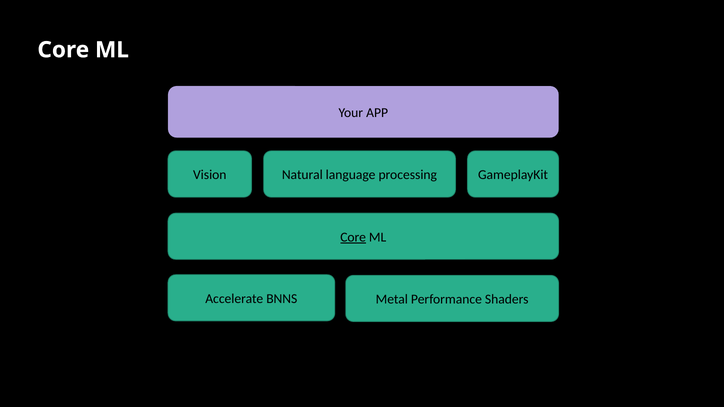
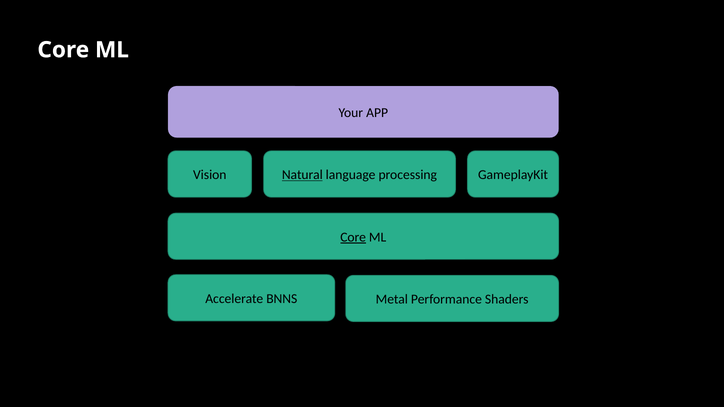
Natural underline: none -> present (302, 175)
